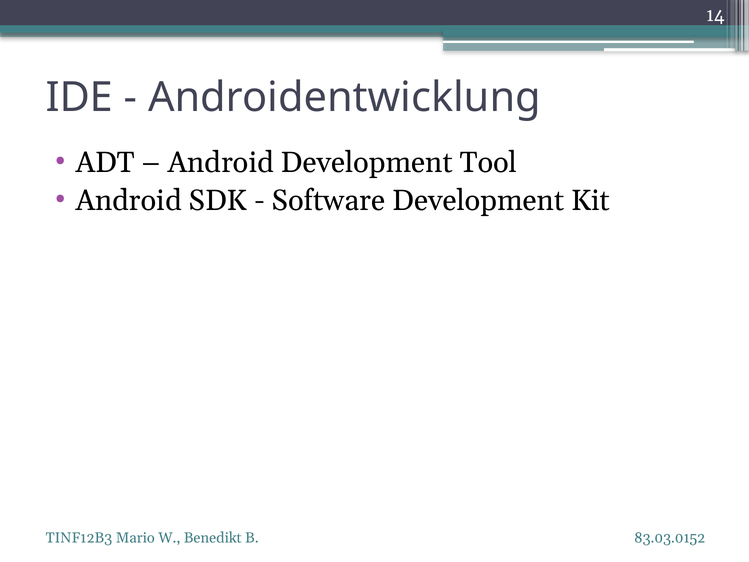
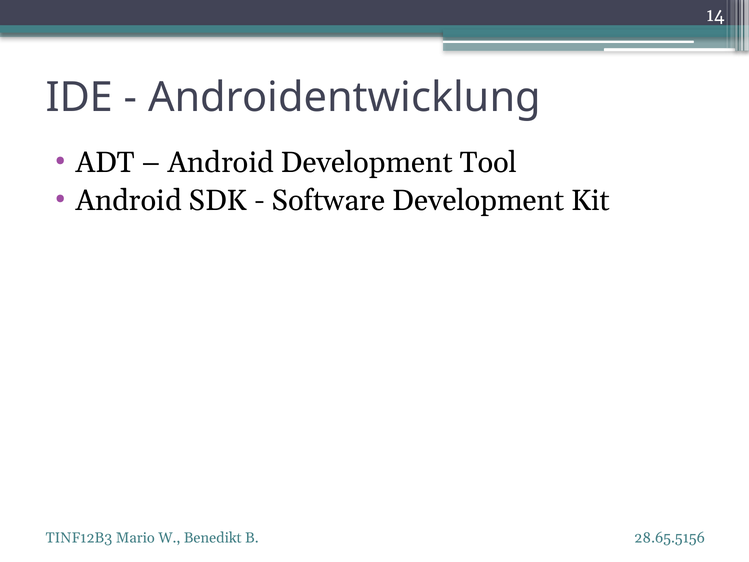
83.03.0152: 83.03.0152 -> 28.65.5156 (670, 538)
